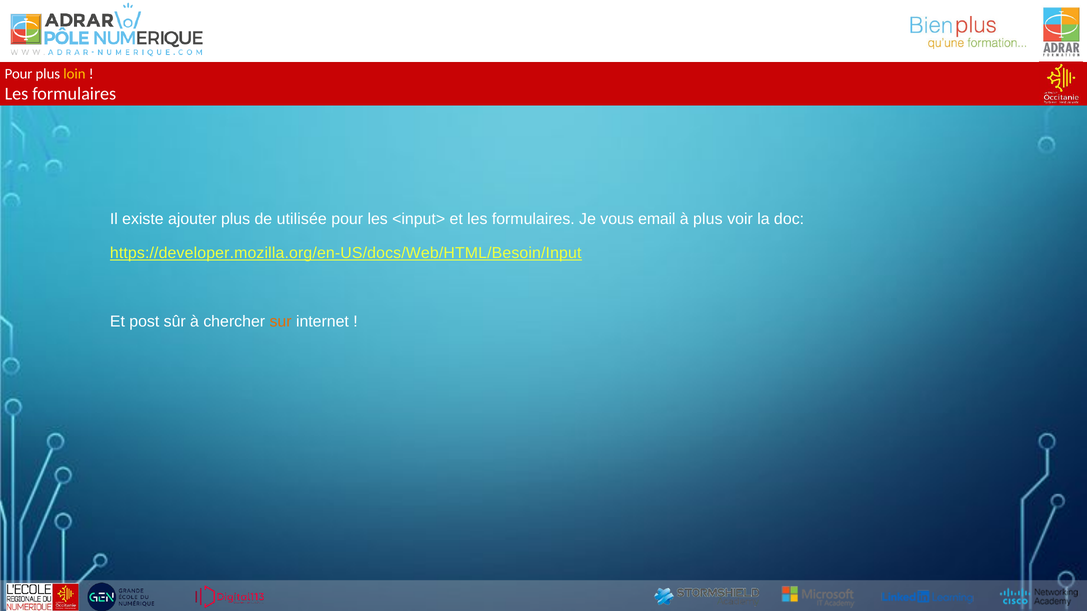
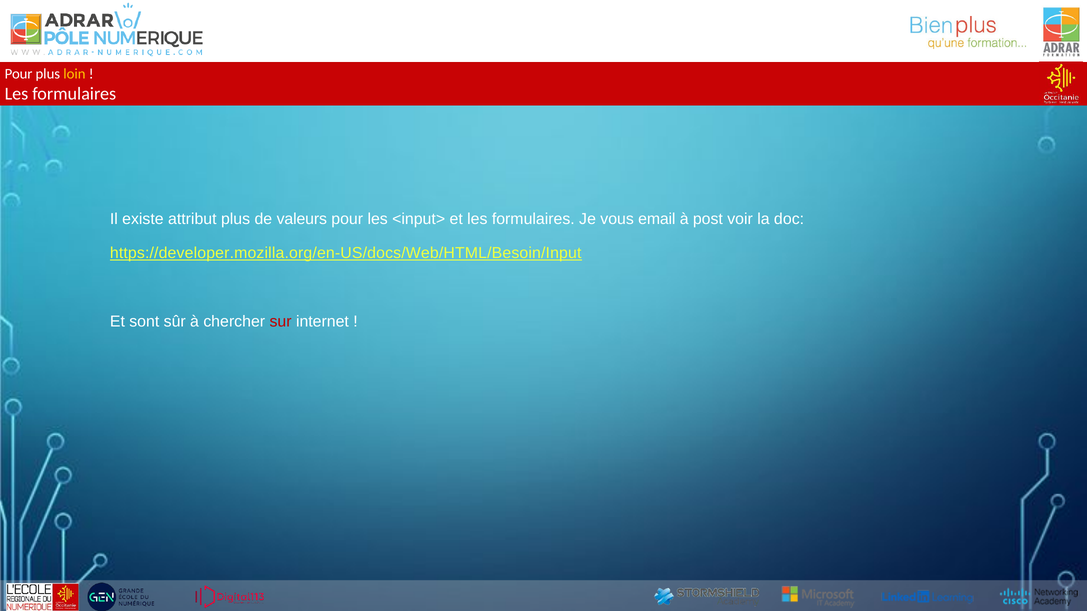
ajouter: ajouter -> attribut (192, 219)
utilisée: utilisée -> valeurs (302, 219)
à plus: plus -> post (708, 219)
post: post -> sont (144, 322)
sur colour: orange -> red (281, 322)
